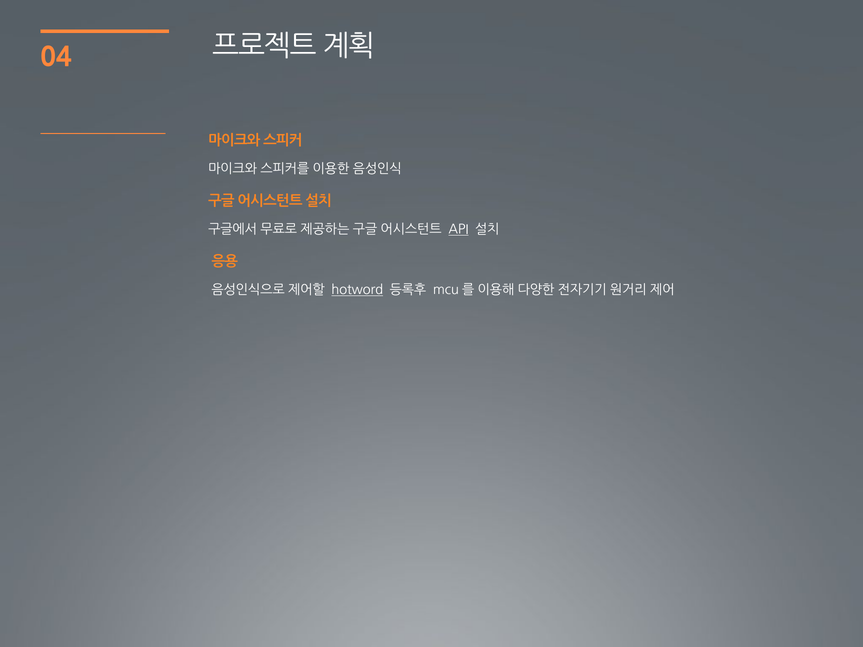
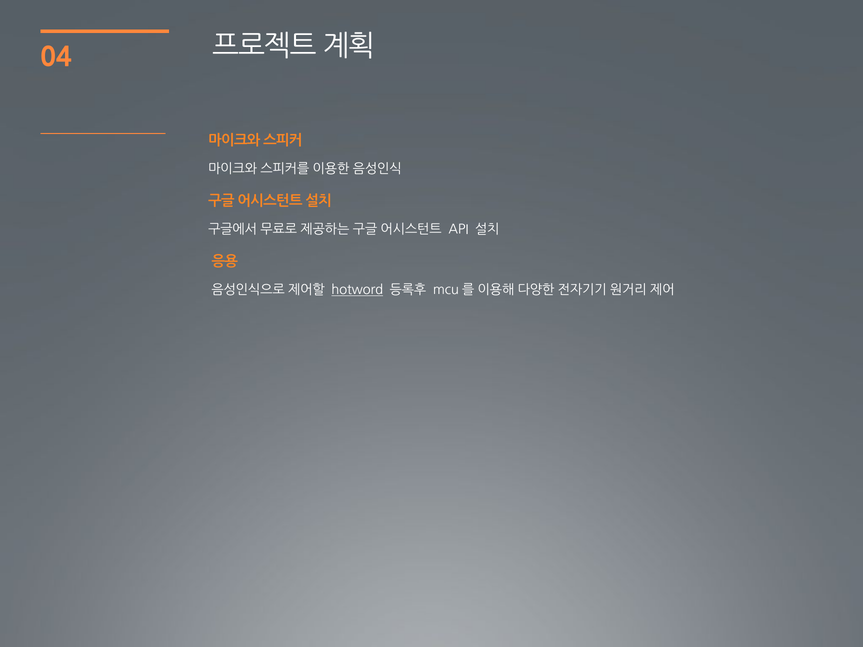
API underline: present -> none (459, 230)
